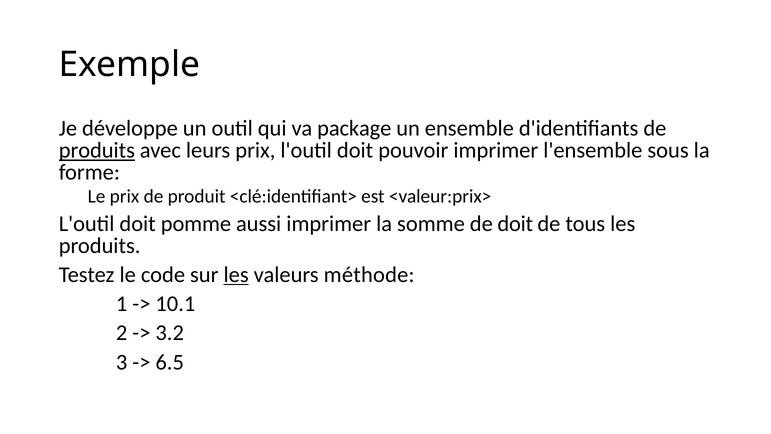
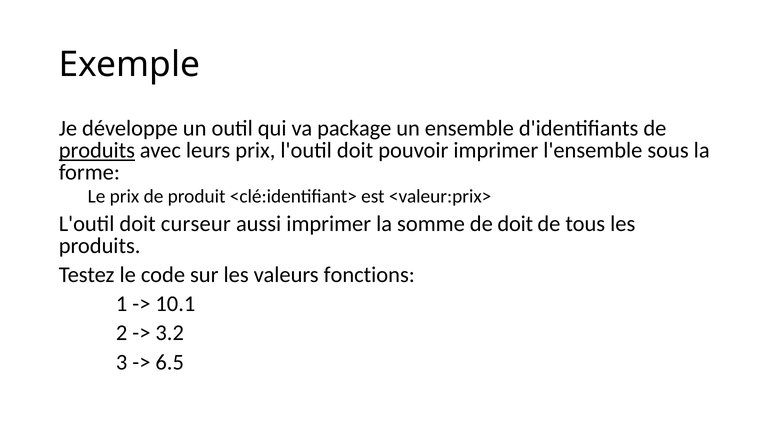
pomme: pomme -> curseur (196, 224)
les underline: present -> none (236, 275)
méthode: méthode -> fonctions (369, 275)
